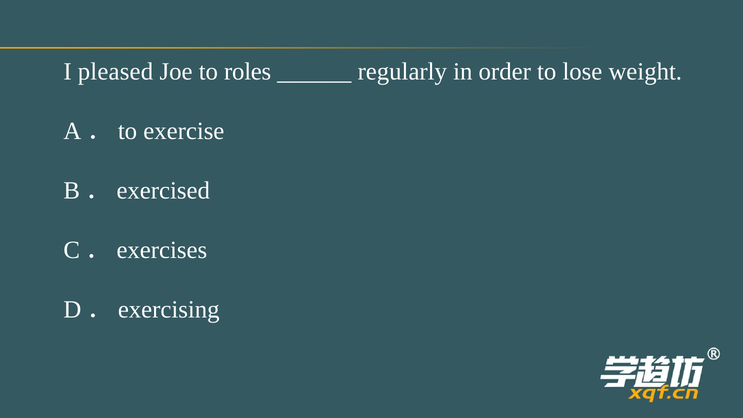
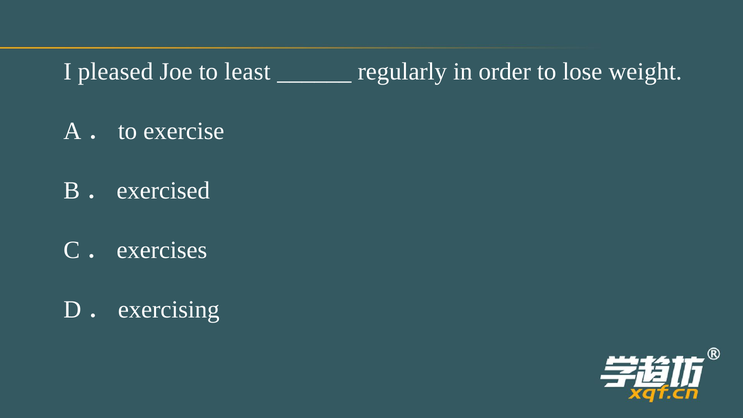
roles: roles -> least (247, 72)
